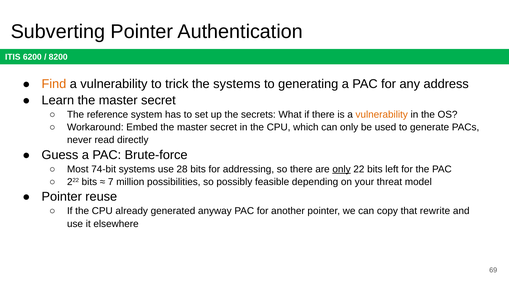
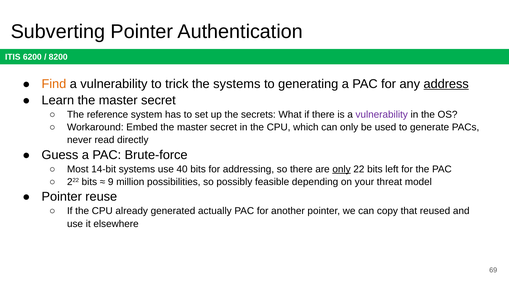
address underline: none -> present (446, 84)
vulnerability colour: orange -> purple (382, 115)
74-bit: 74-bit -> 14-bit (104, 169)
28: 28 -> 40 (182, 169)
7: 7 -> 9 (111, 182)
anyway: anyway -> actually (215, 211)
rewrite: rewrite -> reused (435, 211)
